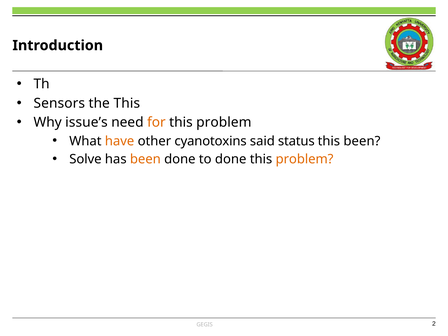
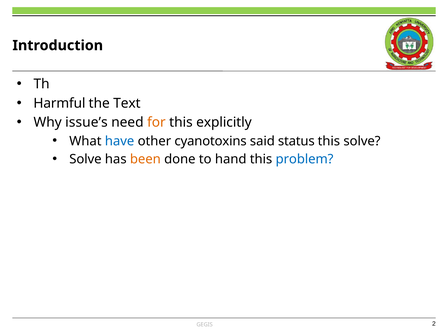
Sensors: Sensors -> Harmful (59, 103)
the This: This -> Text (127, 103)
problem: problem -> explicitly (224, 122)
have colour: orange -> blue (120, 141)
this been: been -> solve (362, 141)
to done: done -> hand (231, 159)
problem colour: orange -> blue (305, 159)
